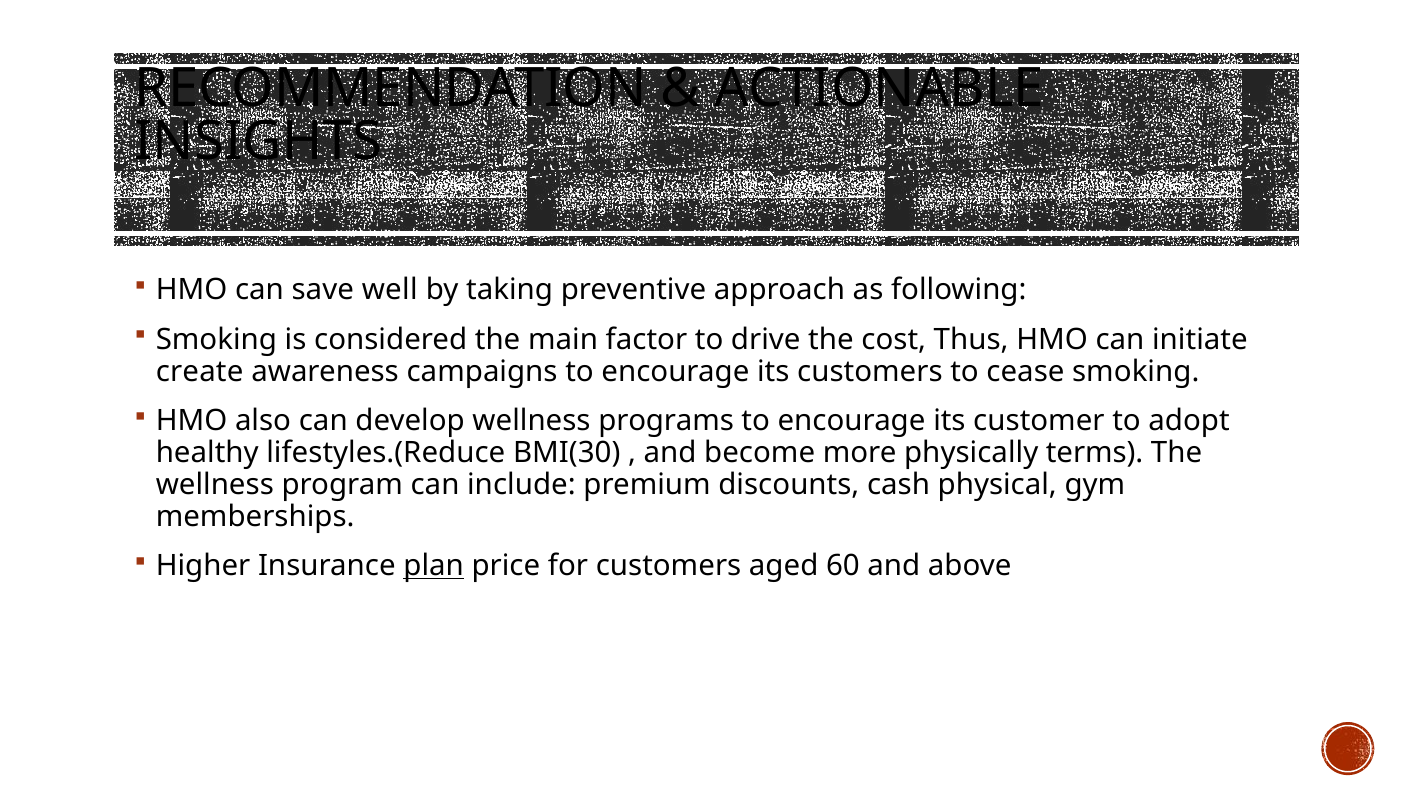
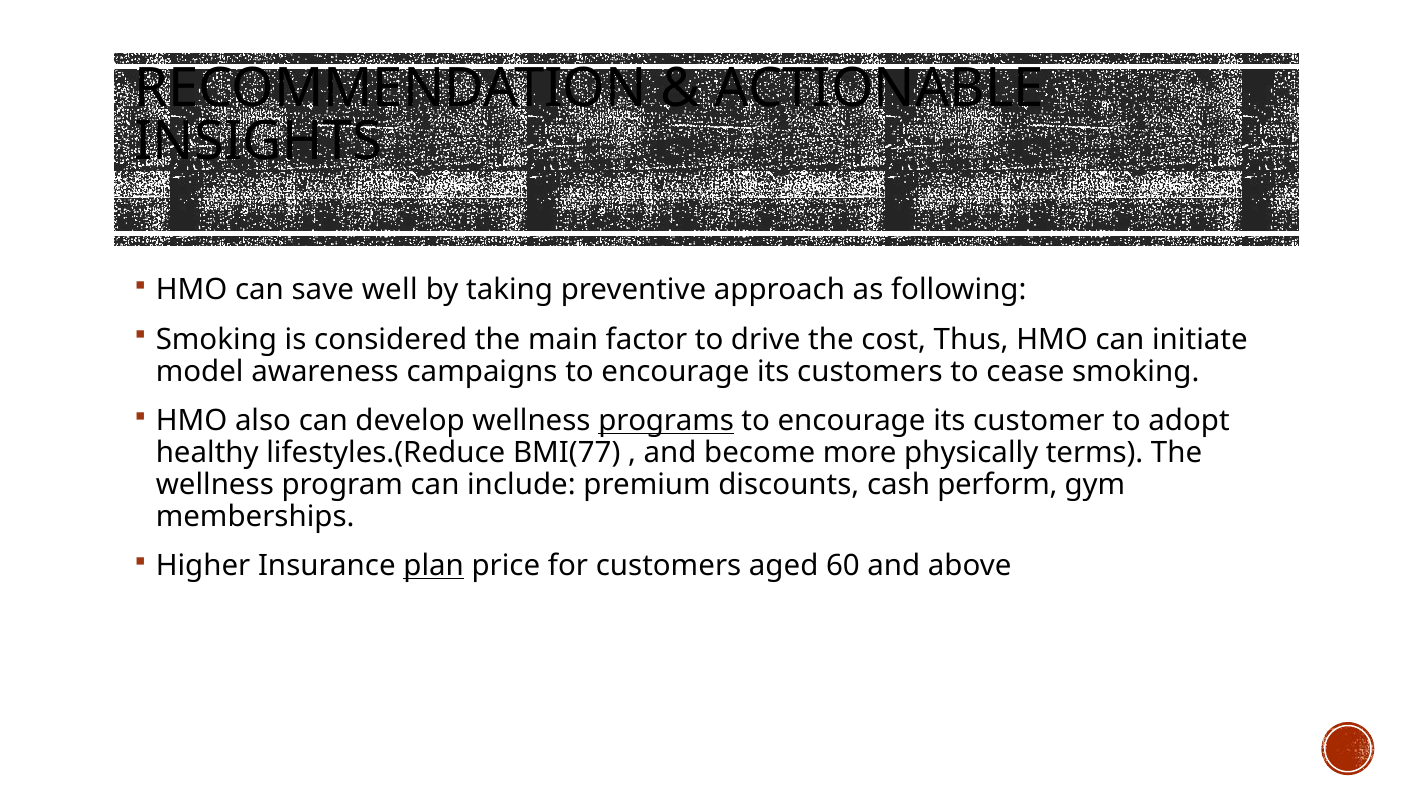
create: create -> model (200, 371)
programs underline: none -> present (666, 421)
BMI(30: BMI(30 -> BMI(77 (567, 453)
physical: physical -> perform (997, 484)
